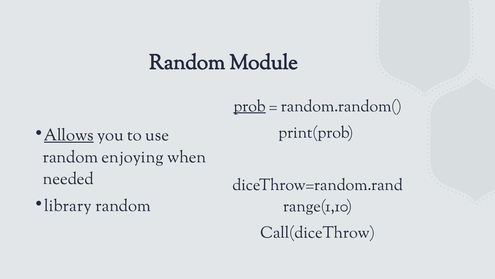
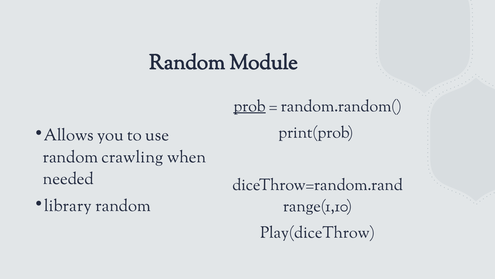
Allows underline: present -> none (69, 135)
enjoying: enjoying -> crawling (132, 157)
Call(diceThrow: Call(diceThrow -> Play(diceThrow (318, 232)
